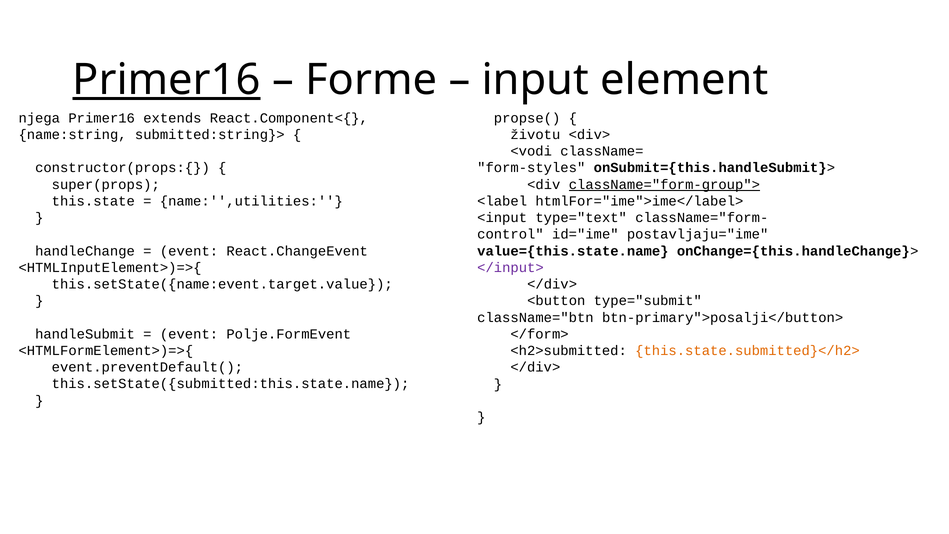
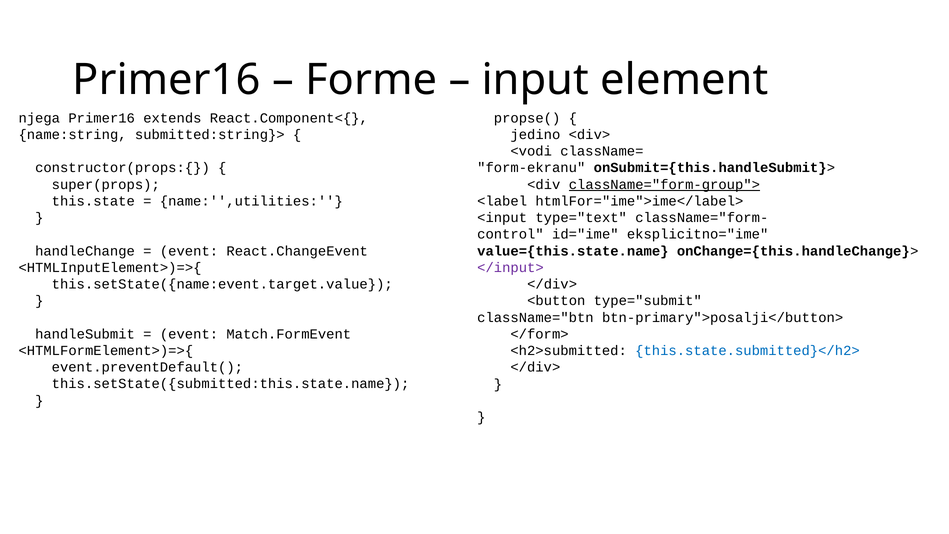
Primer16 underline: present -> none (167, 80)
životu: životu -> jedino (535, 135)
form-styles: form-styles -> form-ekranu (531, 168)
postavljaju="ime: postavljaju="ime -> eksplicitno="ime (698, 234)
Polje.FormEvent: Polje.FormEvent -> Match.FormEvent (289, 334)
this.state.submitted}</h2> colour: orange -> blue (747, 351)
